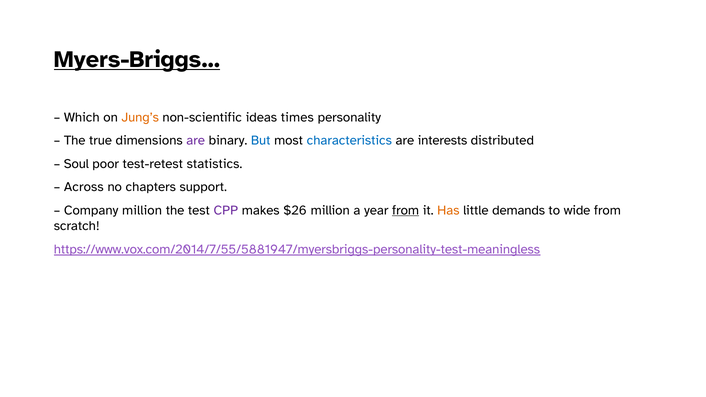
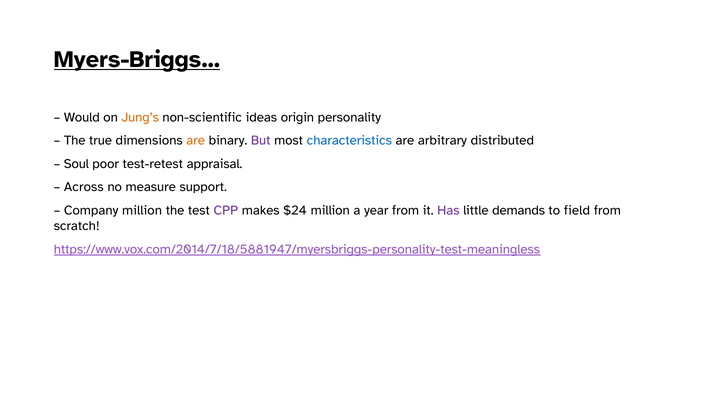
Which: Which -> Would (82, 117)
times: times -> origin (297, 117)
are colour: purple -> orange (196, 140)
But colour: blue -> purple (261, 140)
interests: interests -> arbitrary (442, 140)
statistics: statistics -> appraisal (214, 164)
chapters: chapters -> measure (151, 187)
$26: $26 -> $24 (295, 210)
from underline: present -> none (406, 210)
Has colour: orange -> purple (448, 210)
wide: wide -> field (577, 210)
https://www.vox.com/2014/7/55/5881947/myersbriggs-personality-test-meaningless: https://www.vox.com/2014/7/55/5881947/myersbriggs-personality-test-meaningless -> https://www.vox.com/2014/7/18/5881947/myersbriggs-personality-test-meaningless (297, 249)
